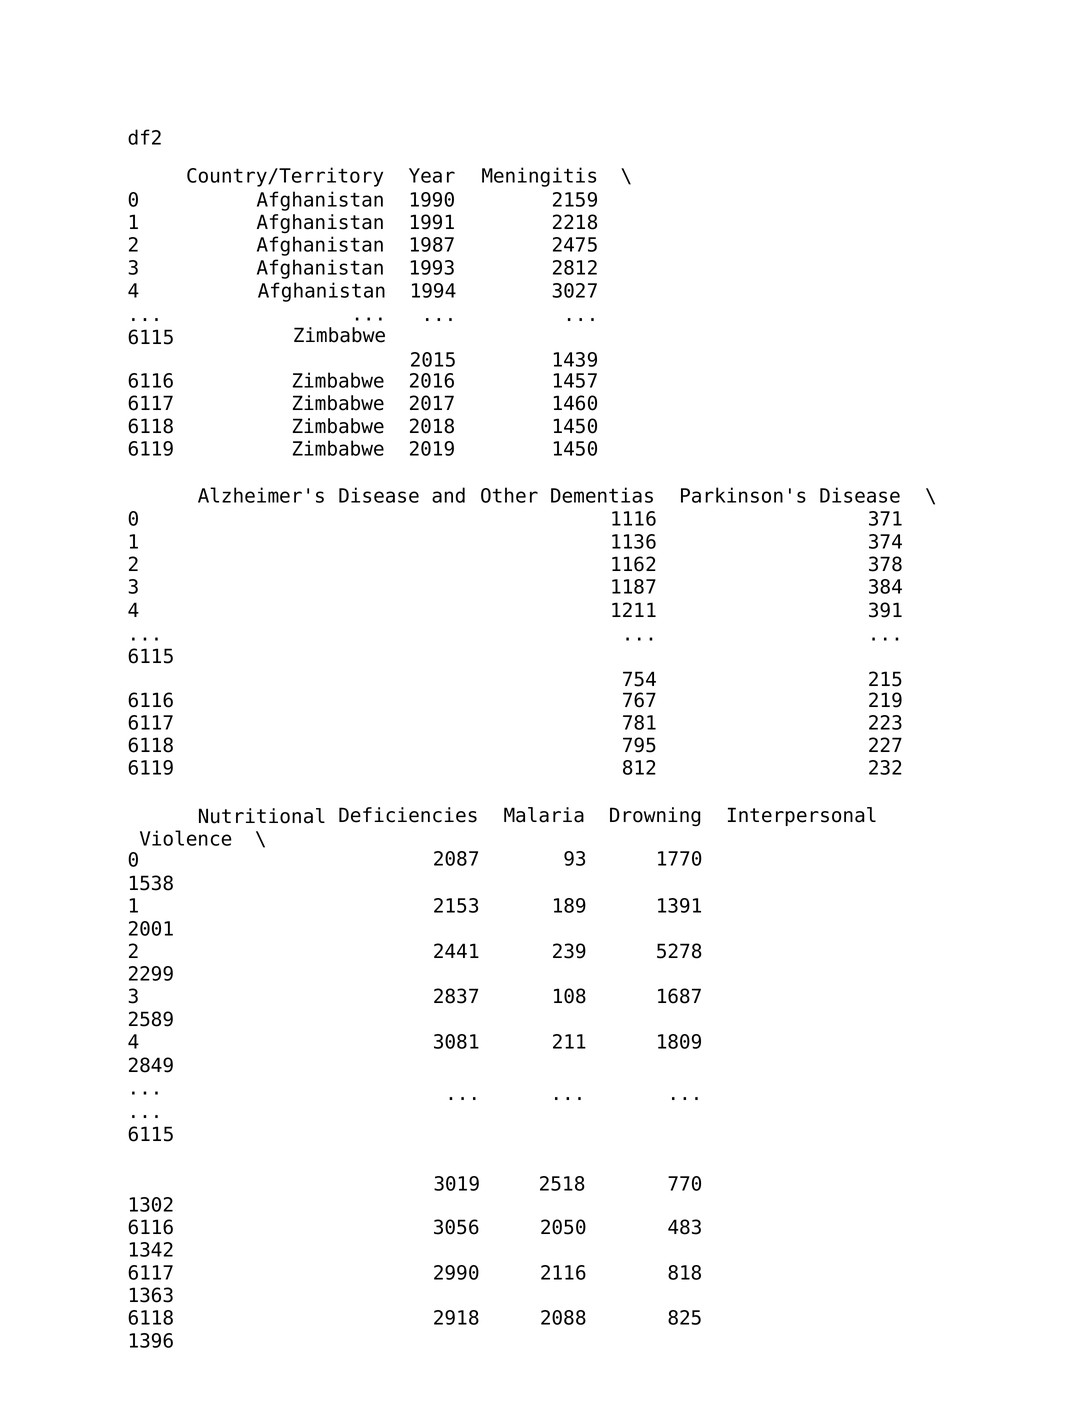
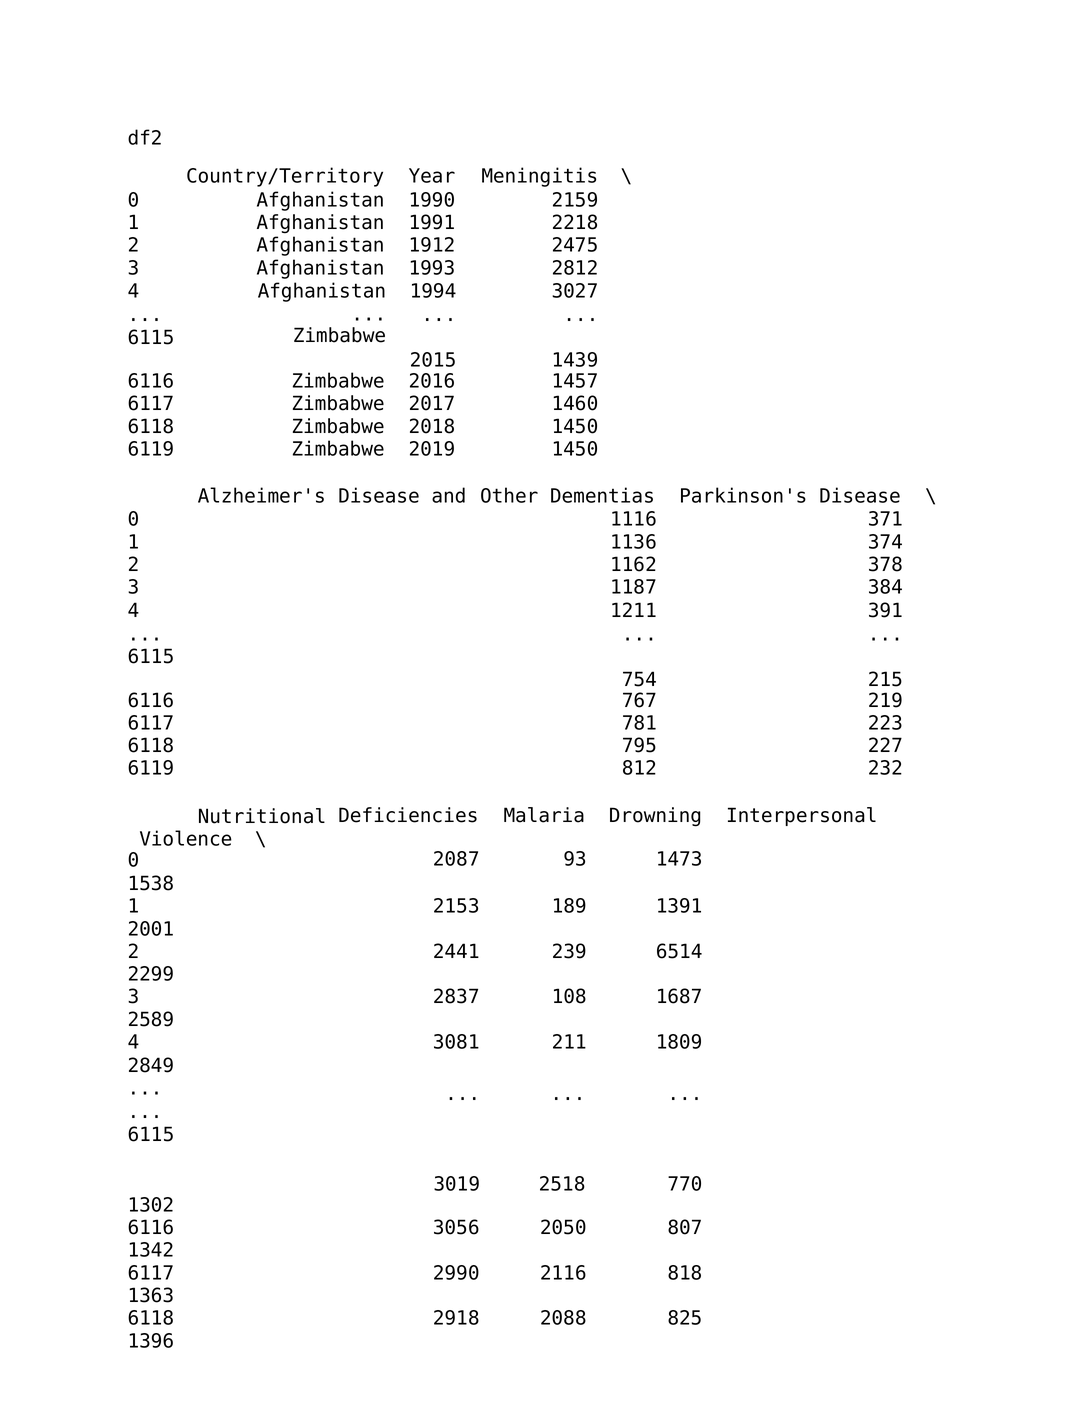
1987: 1987 -> 1912 (432, 245)
1770: 1770 -> 1473 (679, 859)
5278: 5278 -> 6514 (679, 951)
483: 483 -> 807 (685, 1228)
